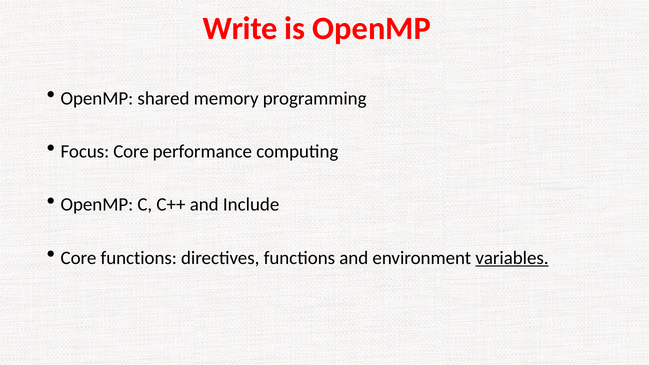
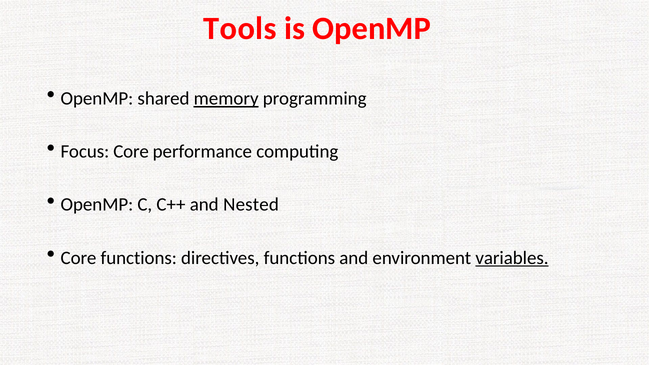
Write: Write -> Tools (240, 29)
memory underline: none -> present (226, 99)
Include: Include -> Nested (251, 205)
